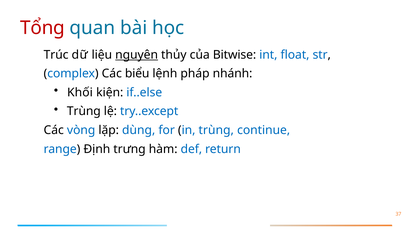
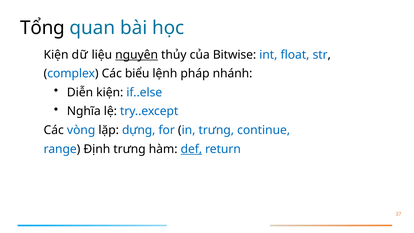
Tổng colour: red -> black (42, 28)
Trúc: Trúc -> Kiện (56, 55)
Khối: Khối -> Diễn (80, 92)
Trùng: Trùng -> Nghĩa (84, 111)
dùng: dùng -> dựng (139, 130)
in trùng: trùng -> trưng (216, 130)
def underline: none -> present (191, 149)
